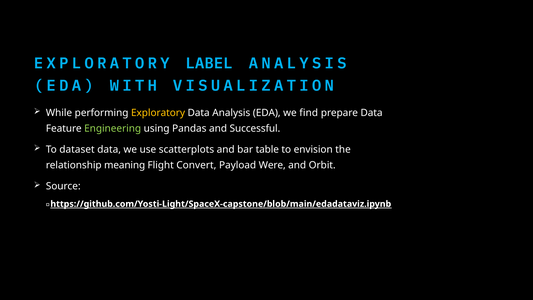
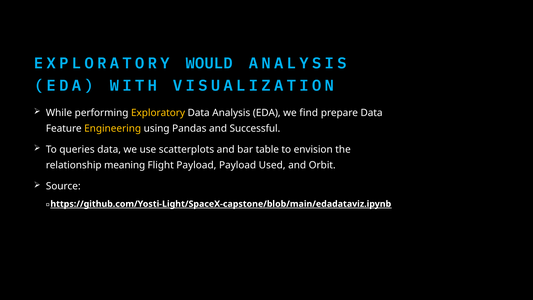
LABEL: LABEL -> WOULD (209, 63)
Engineering colour: light green -> yellow (113, 128)
dataset: dataset -> queries (77, 150)
Flight Convert: Convert -> Payload (196, 165)
Were: Were -> Used (272, 165)
